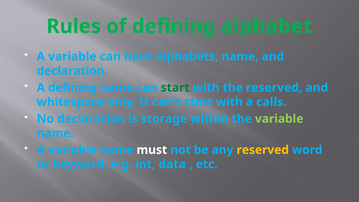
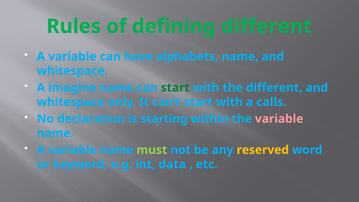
defining alphabet: alphabet -> different (266, 26)
declaration: declaration -> whitespace (72, 71)
A defining: defining -> imagine (72, 88)
the reserved: reserved -> different (274, 88)
storage: storage -> starting (164, 119)
variable colour: light green -> pink (279, 119)
must colour: white -> light green (152, 150)
